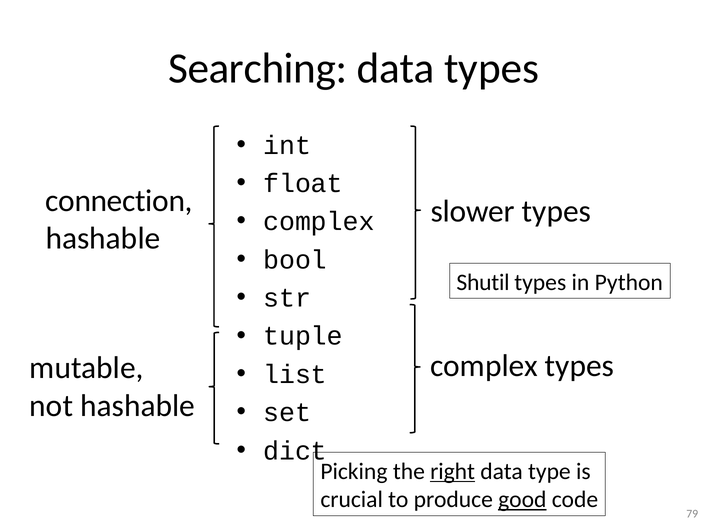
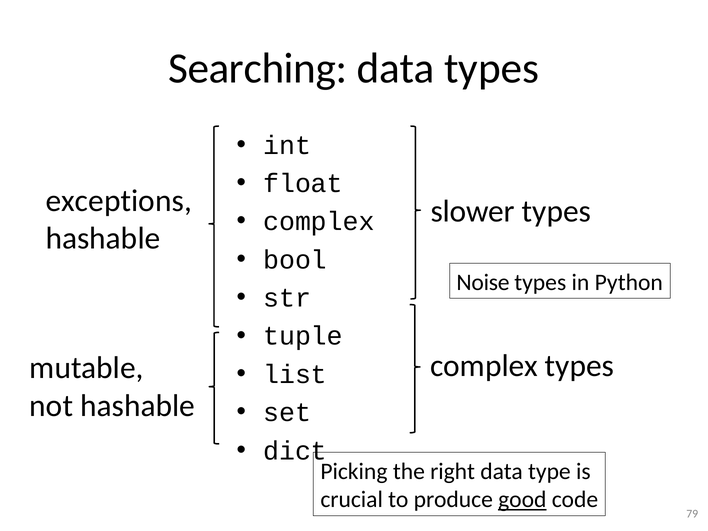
connection: connection -> exceptions (119, 201)
Shutil: Shutil -> Noise (483, 282)
right underline: present -> none (453, 471)
